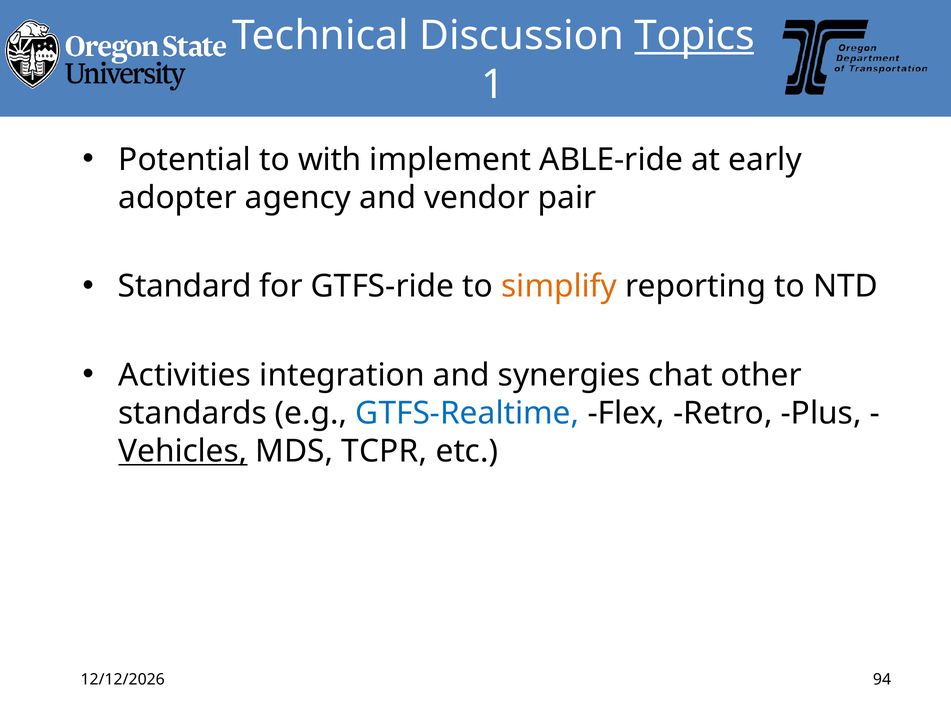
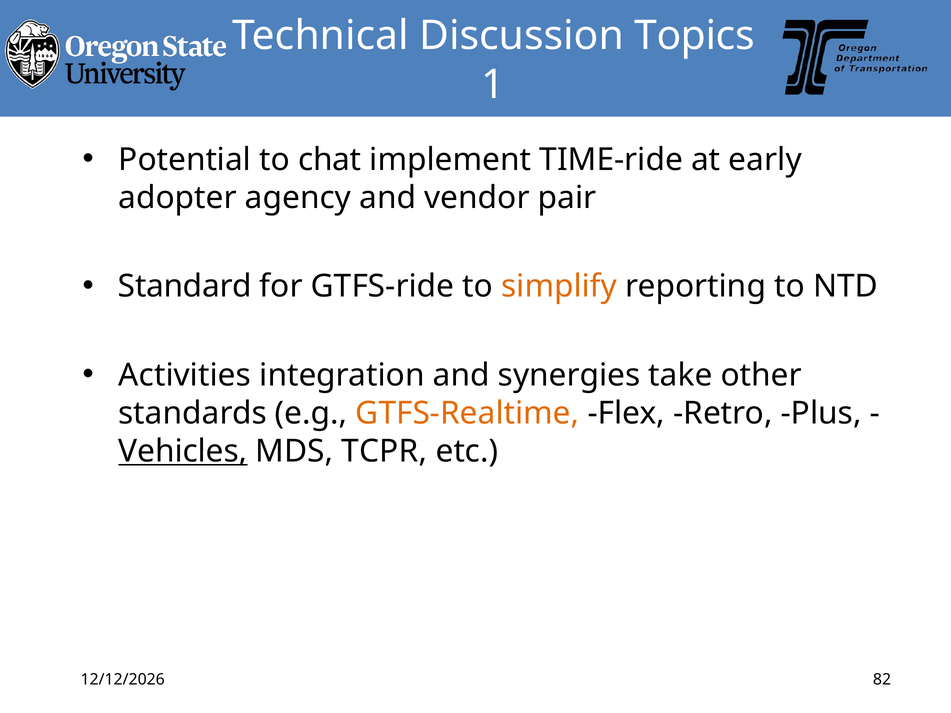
Topics underline: present -> none (695, 36)
with: with -> chat (330, 160)
ABLE-ride: ABLE-ride -> TIME-ride (611, 160)
chat: chat -> take (680, 375)
GTFS-Realtime colour: blue -> orange (467, 413)
94: 94 -> 82 (882, 680)
